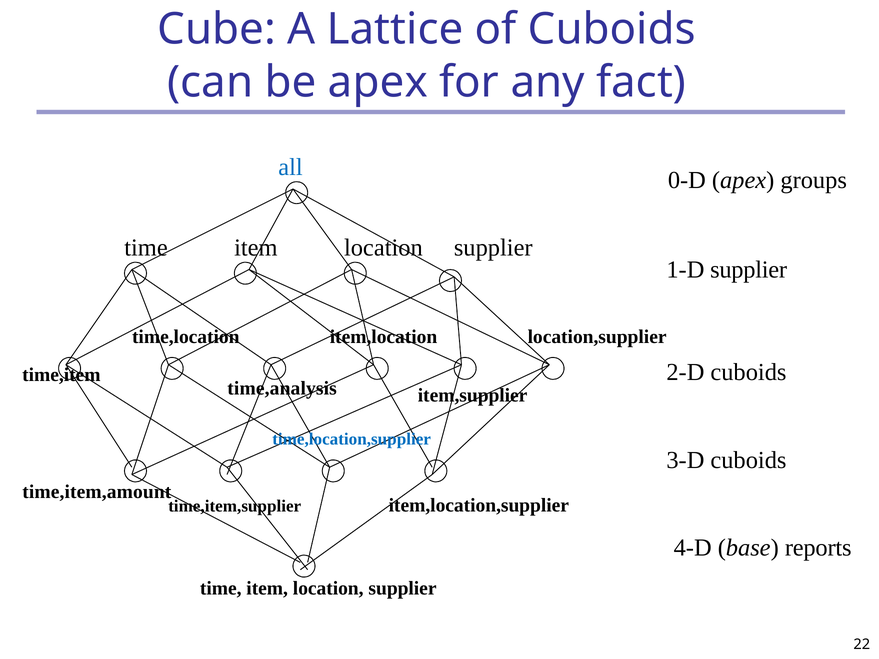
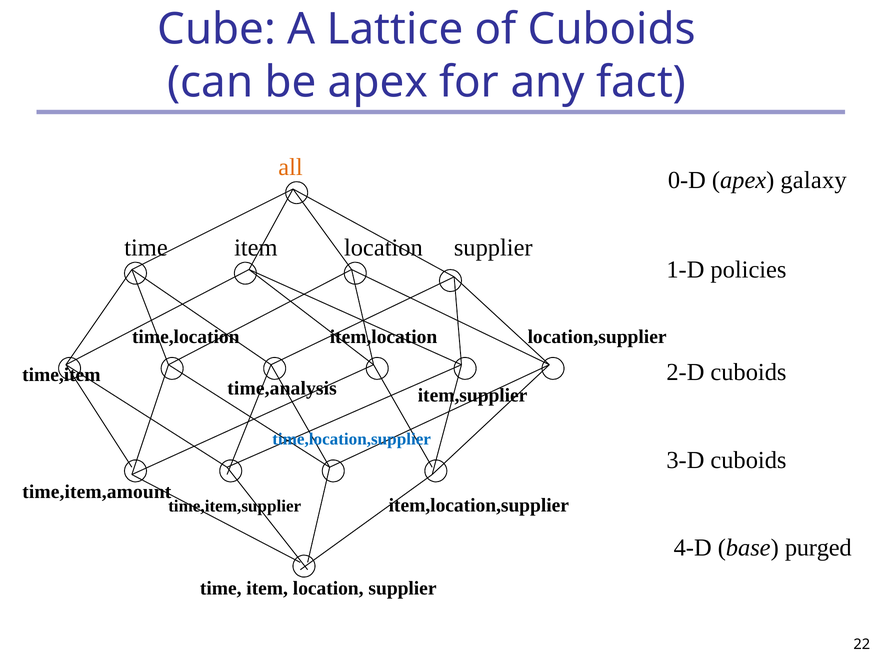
all colour: blue -> orange (291, 167)
groups: groups -> galaxy (814, 180)
1-D supplier: supplier -> policies (748, 270)
reports: reports -> purged (818, 548)
